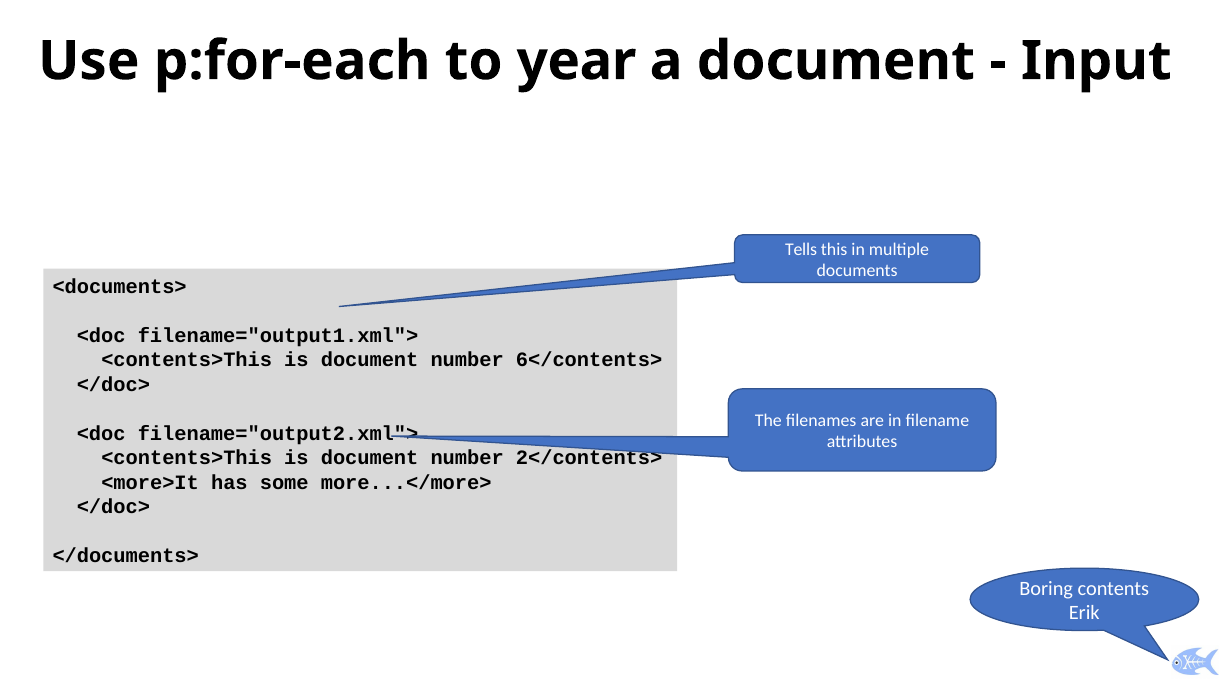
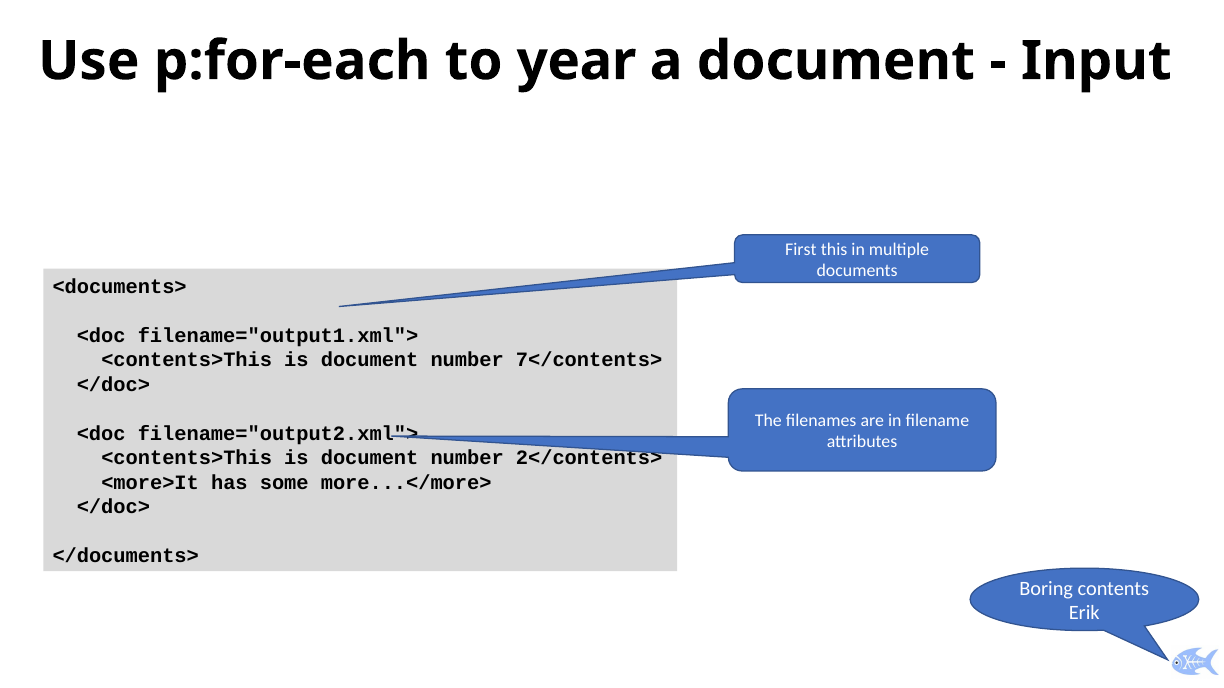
Tells: Tells -> First (801, 249)
6</contents>: 6</contents> -> 7</contents> (589, 360)
